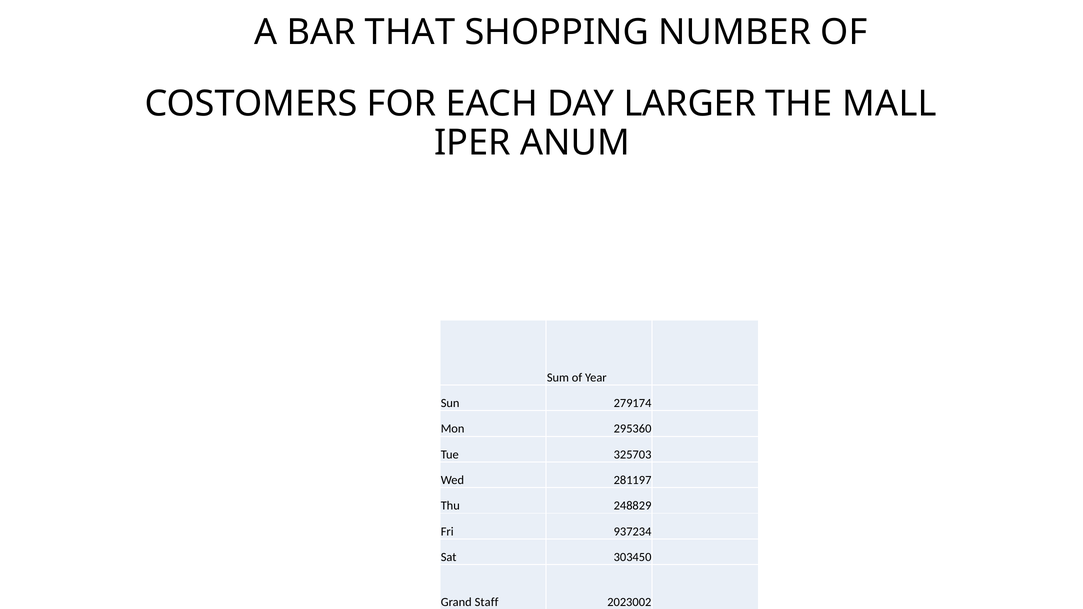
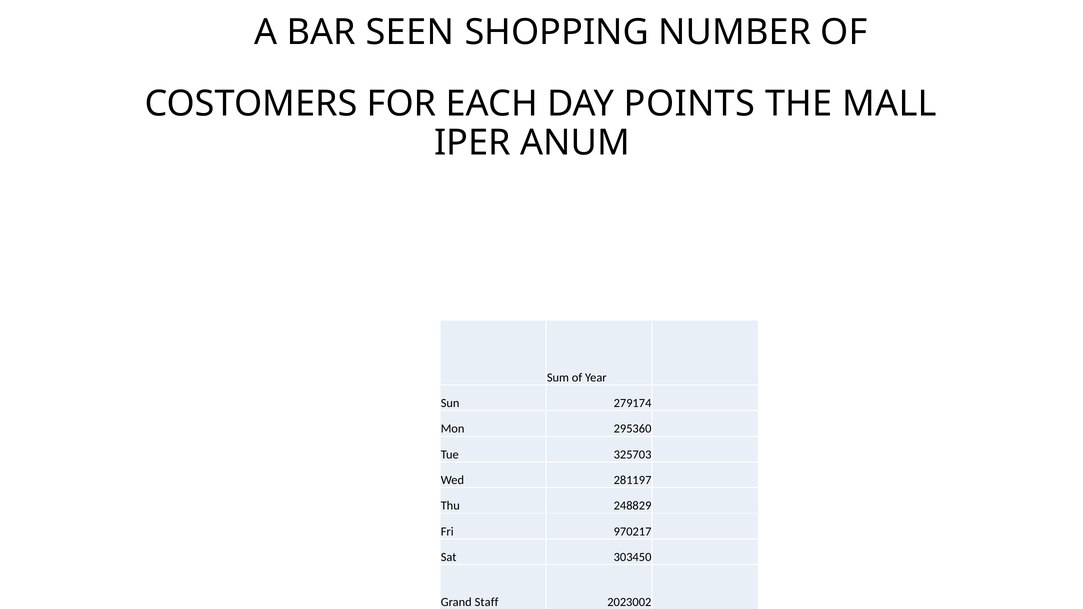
THAT: THAT -> SEEN (410, 32)
LARGER: LARGER -> POINTS (690, 104)
937234: 937234 -> 970217 (633, 532)
